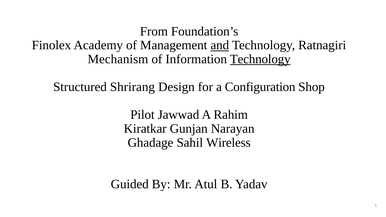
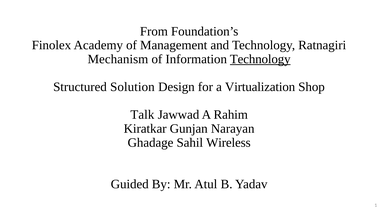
and underline: present -> none (220, 45)
Shrirang: Shrirang -> Solution (132, 87)
Configuration: Configuration -> Virtualization (260, 87)
Pilot: Pilot -> Talk (142, 115)
